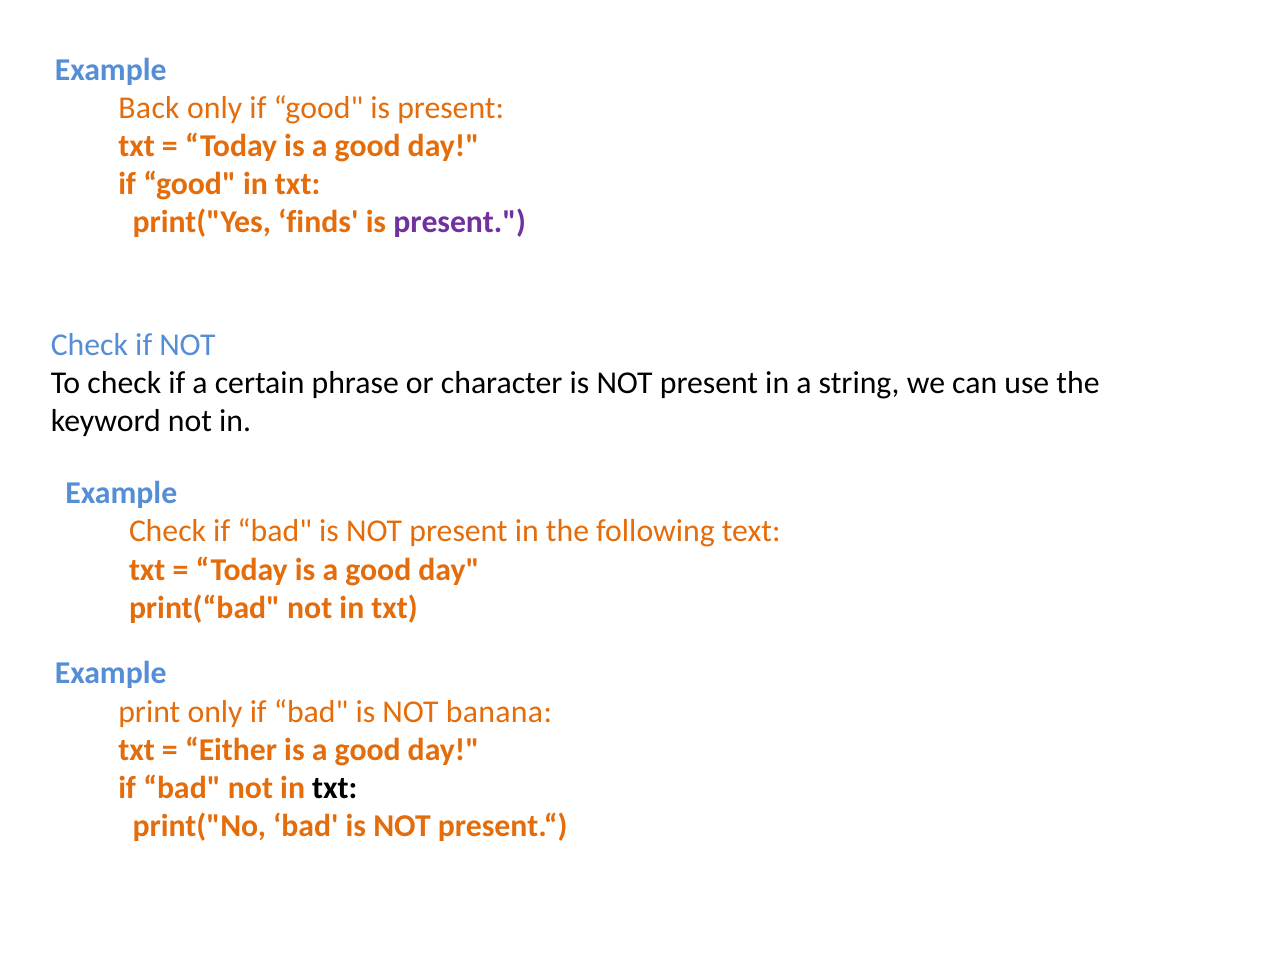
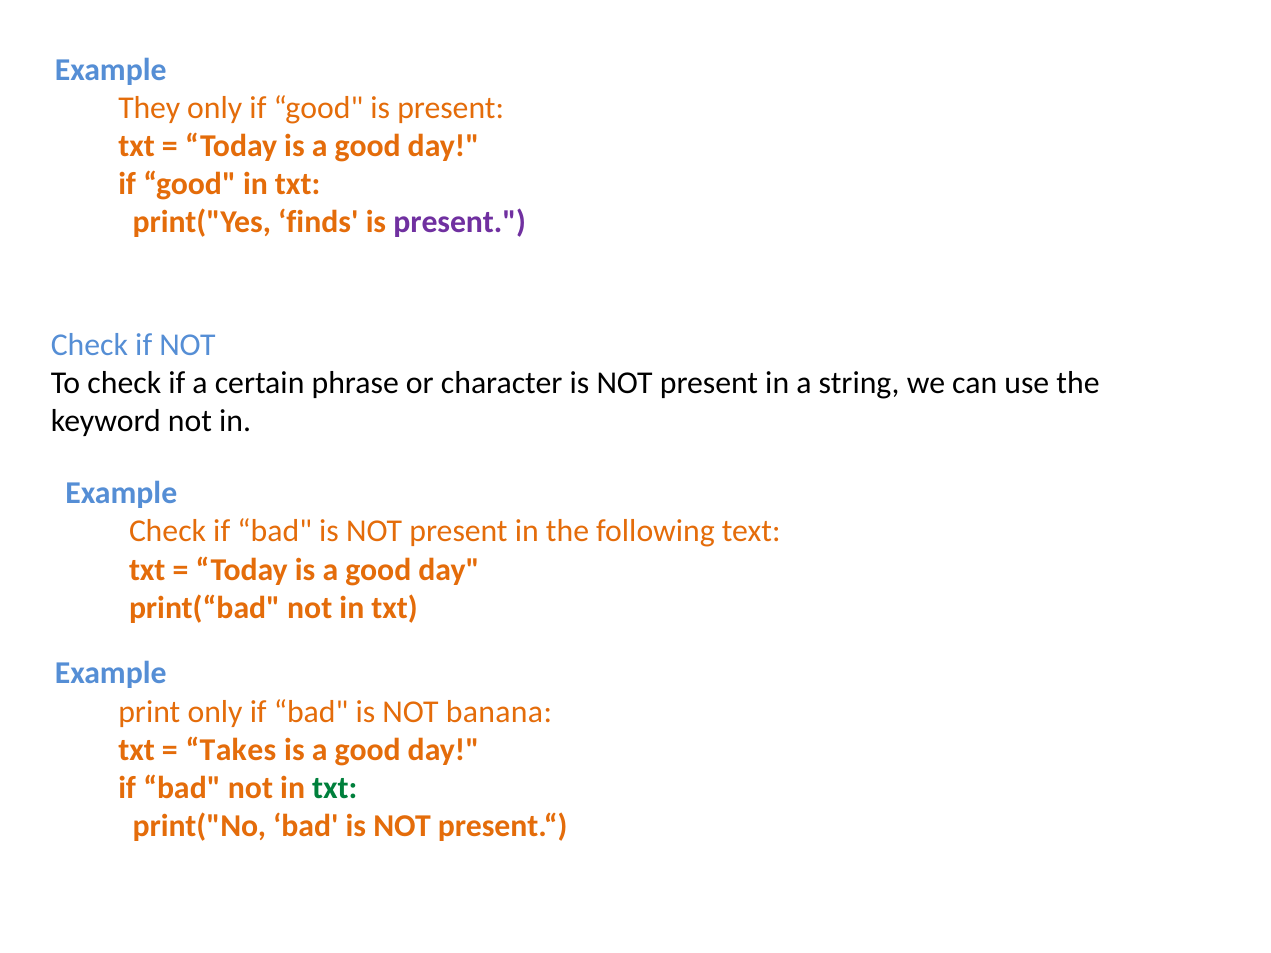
Back: Back -> They (149, 108)
Either: Either -> Takes (231, 750)
txt colour: black -> green (335, 788)
